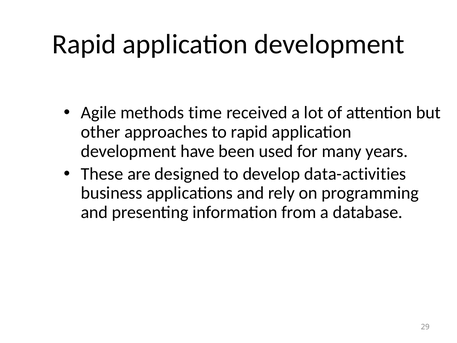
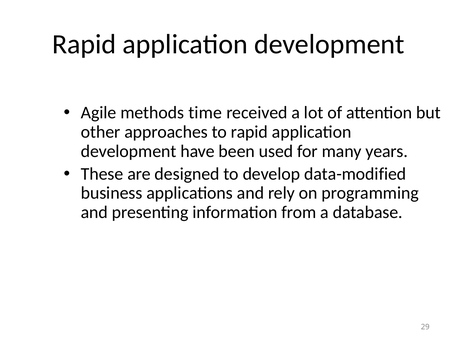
data-activities: data-activities -> data-modified (355, 174)
